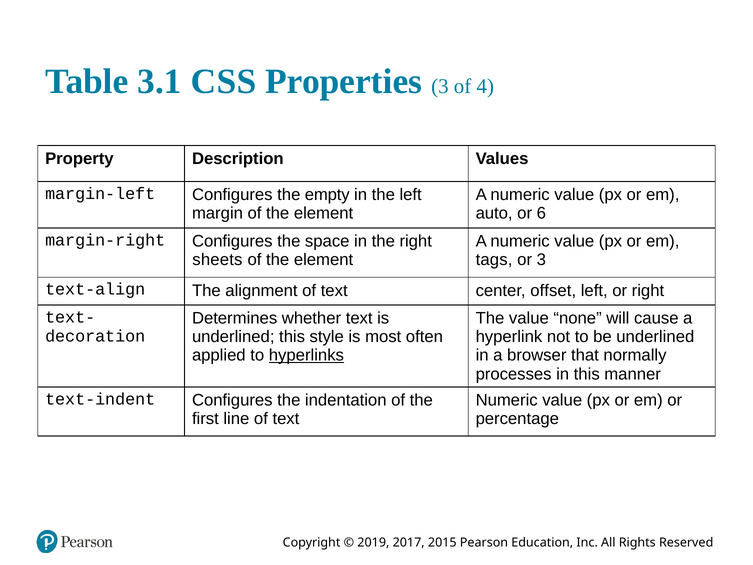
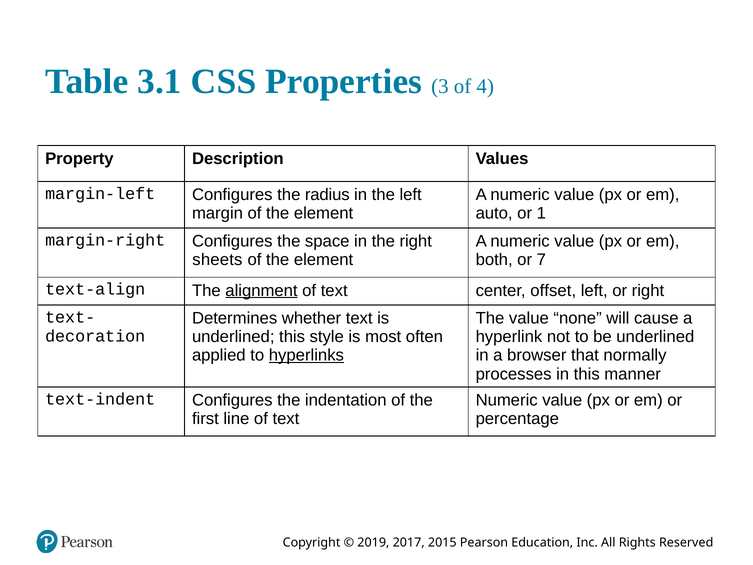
empty: empty -> radius (327, 195)
6: 6 -> 1 (541, 213)
tags: tags -> both (494, 260)
or 3: 3 -> 7 (541, 260)
alignment underline: none -> present (261, 290)
